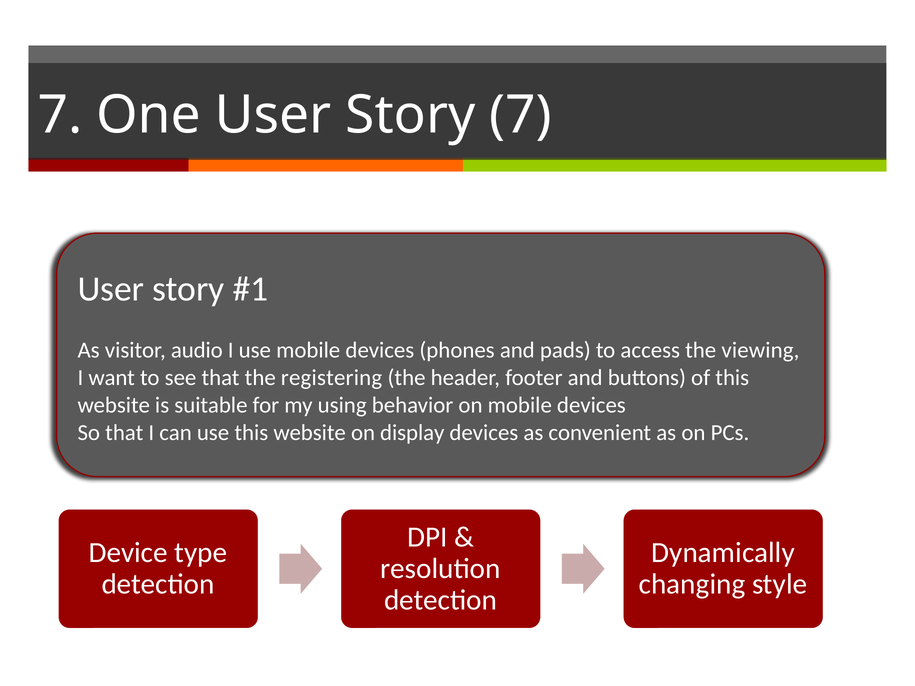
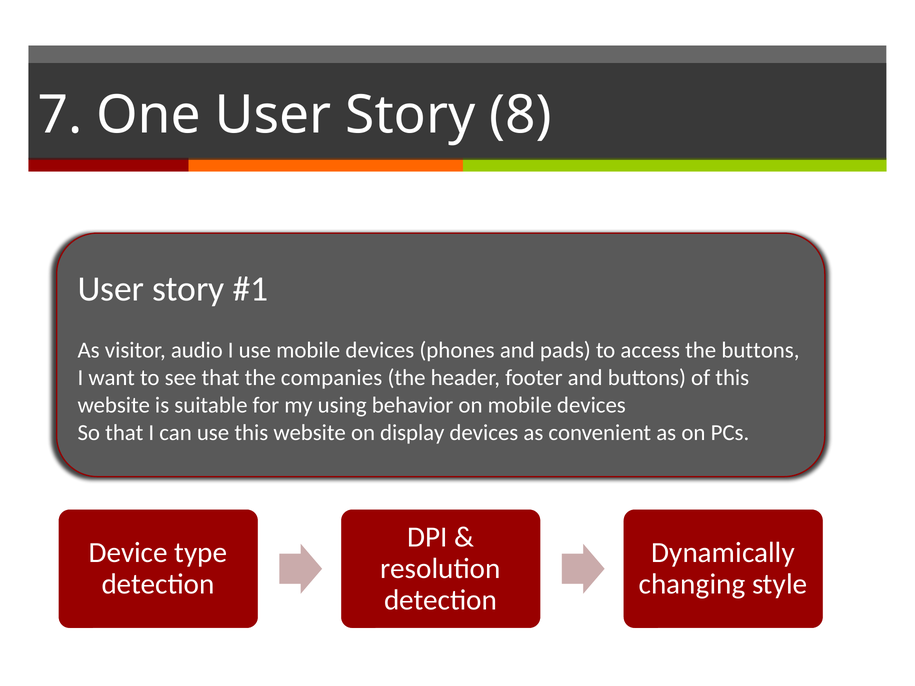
Story 7: 7 -> 8 (521, 115)
the viewing: viewing -> buttons (760, 351)
registering: registering -> companies (332, 378)
